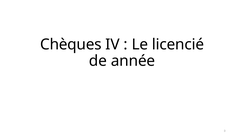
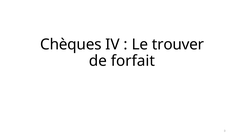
licencié: licencié -> trouver (178, 45)
année: année -> forfait (133, 61)
